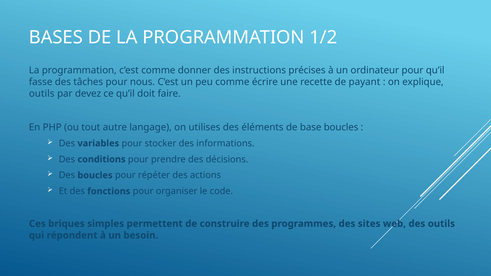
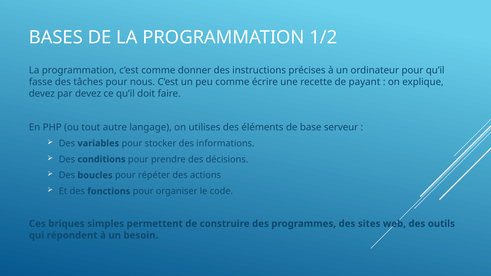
outils: outils -> devez (42, 94)
base boucles: boucles -> serveur (341, 127)
